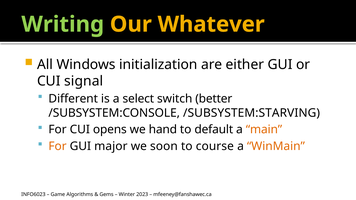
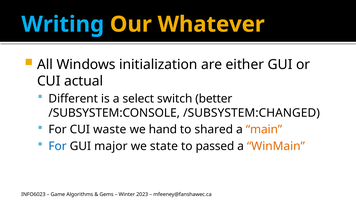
Writing colour: light green -> light blue (63, 24)
signal: signal -> actual (84, 81)
/SUBSYSTEM:STARVING: /SUBSYSTEM:STARVING -> /SUBSYSTEM:CHANGED (252, 113)
opens: opens -> waste (110, 130)
default: default -> shared (214, 130)
For colour: orange -> blue (58, 146)
soon: soon -> state (164, 146)
course: course -> passed (215, 146)
